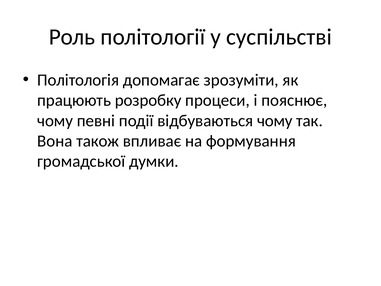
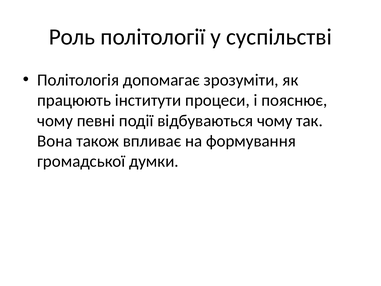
розробку: розробку -> інститути (148, 100)
